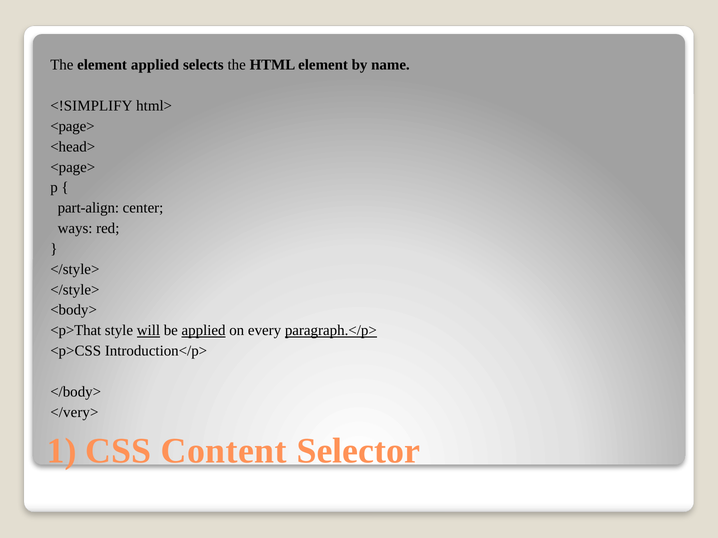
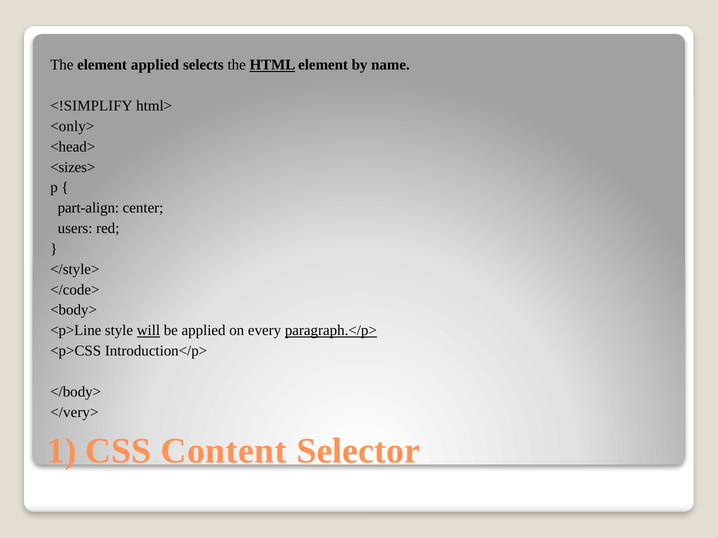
HTML underline: none -> present (272, 65)
<page>: <page> -> <only> (72, 126)
<page>: <page> -> <sizes> (73, 167)
ways: ways -> users (75, 229)
</style>: </style> -> </code> (75, 290)
<p>That: <p>That -> <p>Line (76, 331)
applied underline: present -> none (204, 331)
